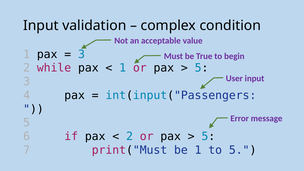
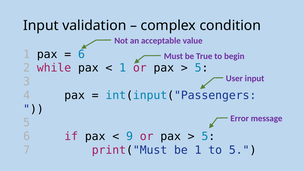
3: 3 -> 6 (81, 54)
2: 2 -> 9 (130, 136)
